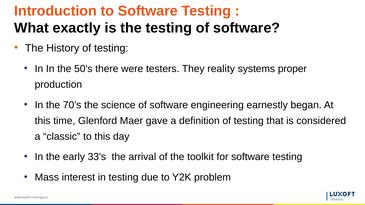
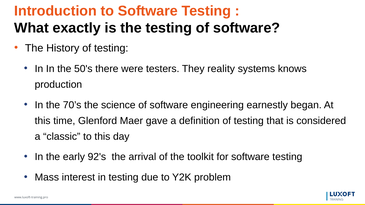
proper: proper -> knows (292, 69)
33's: 33's -> 92's (97, 157)
